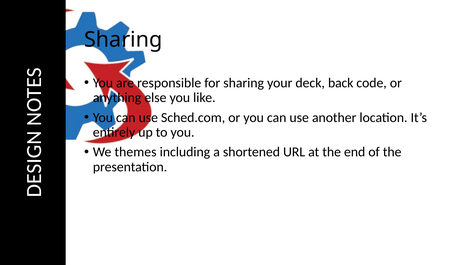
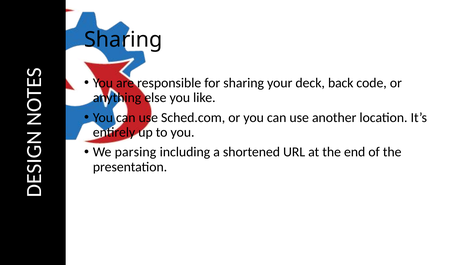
themes: themes -> parsing (135, 152)
